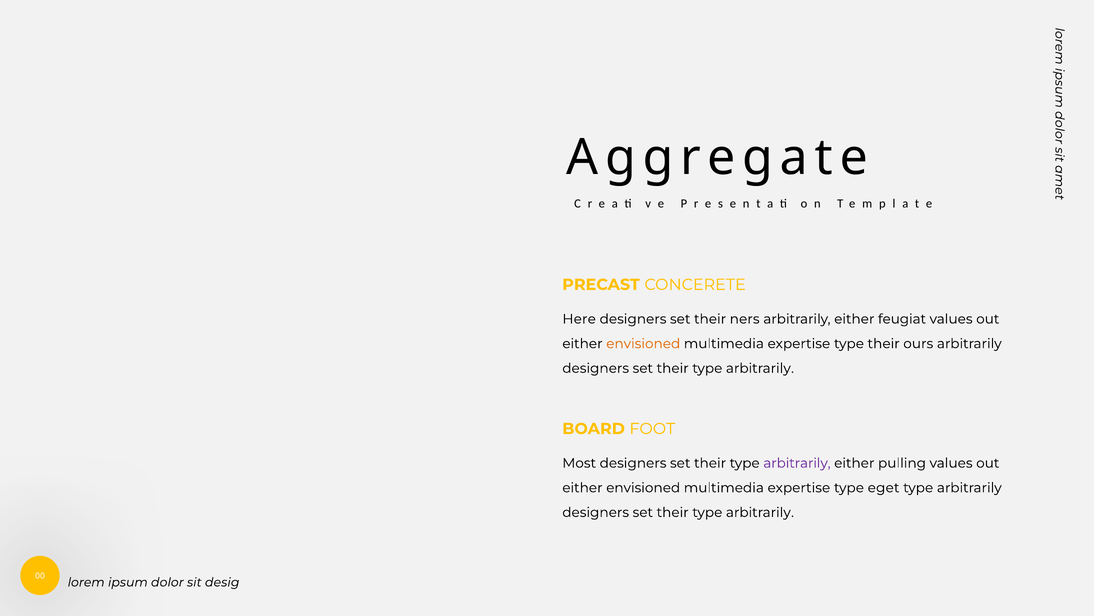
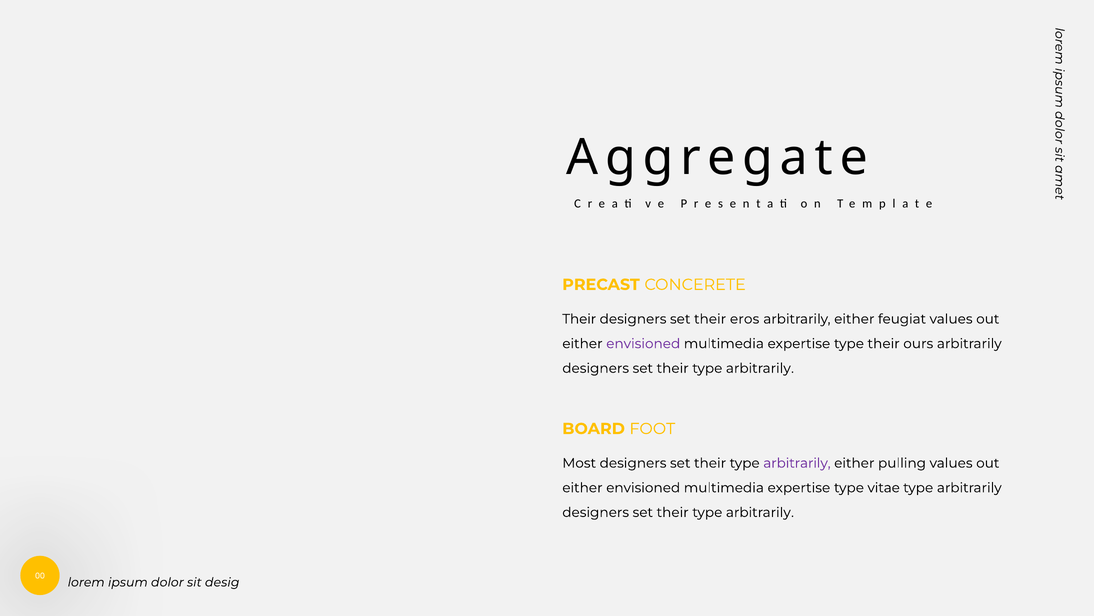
Here: Here -> Their (579, 319)
ners: ners -> eros (745, 319)
envisioned colour: orange -> purple (643, 343)
eget: eget -> vitae (884, 487)
